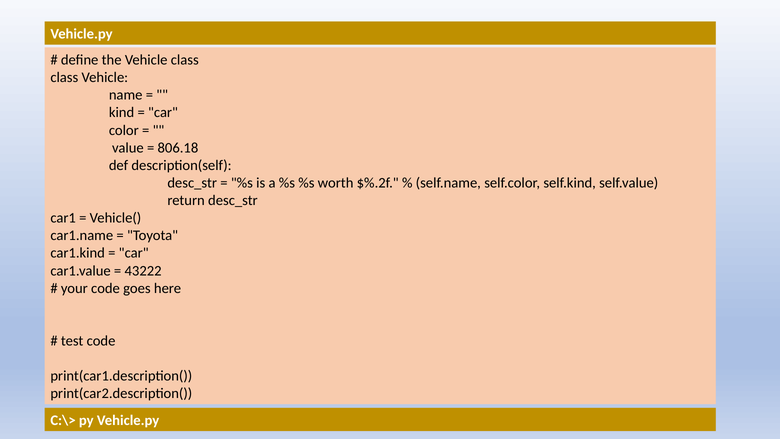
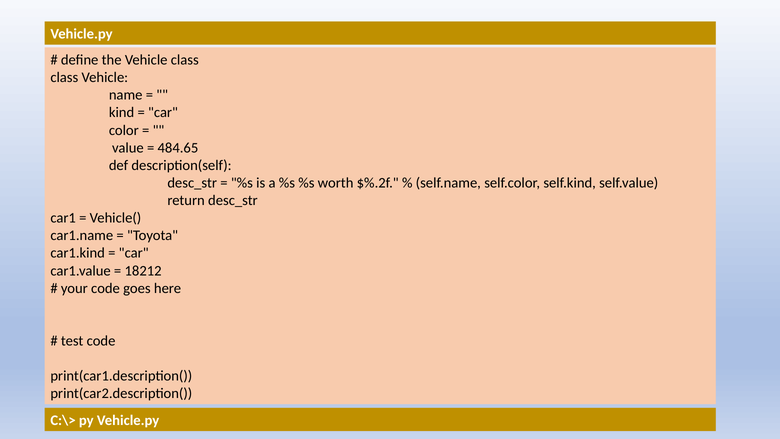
806.18: 806.18 -> 484.65 (178, 148)
43222: 43222 -> 18212 (143, 271)
